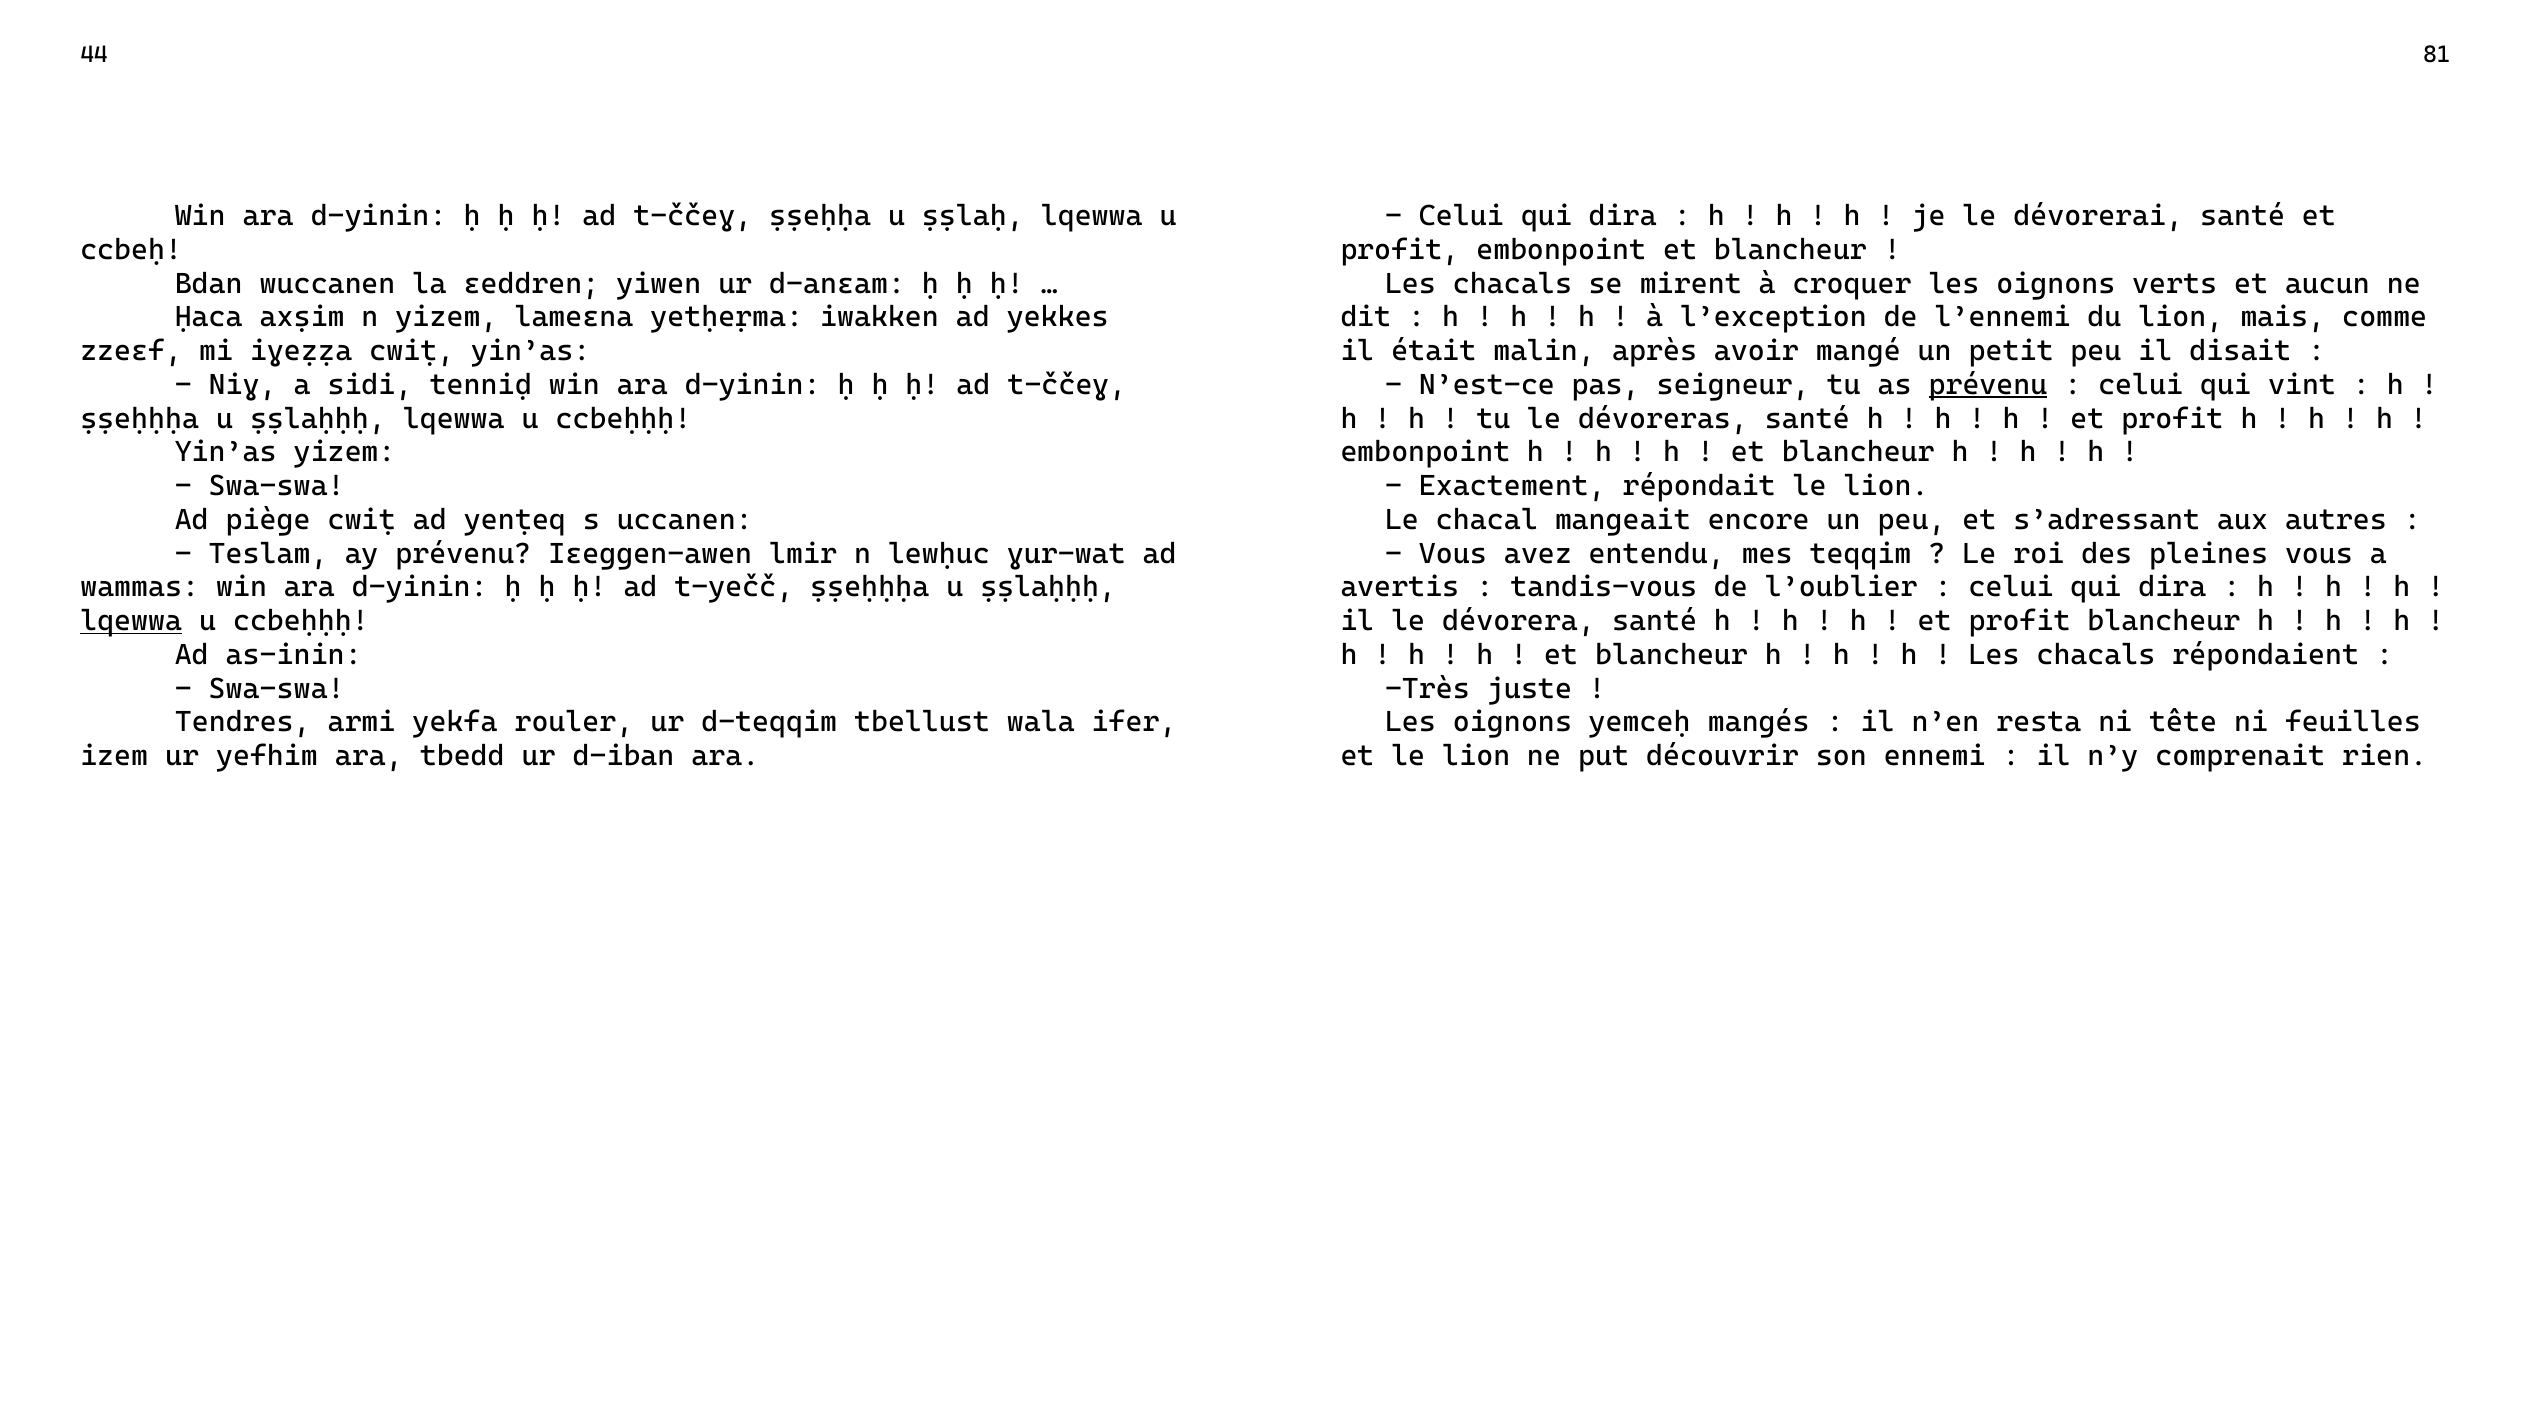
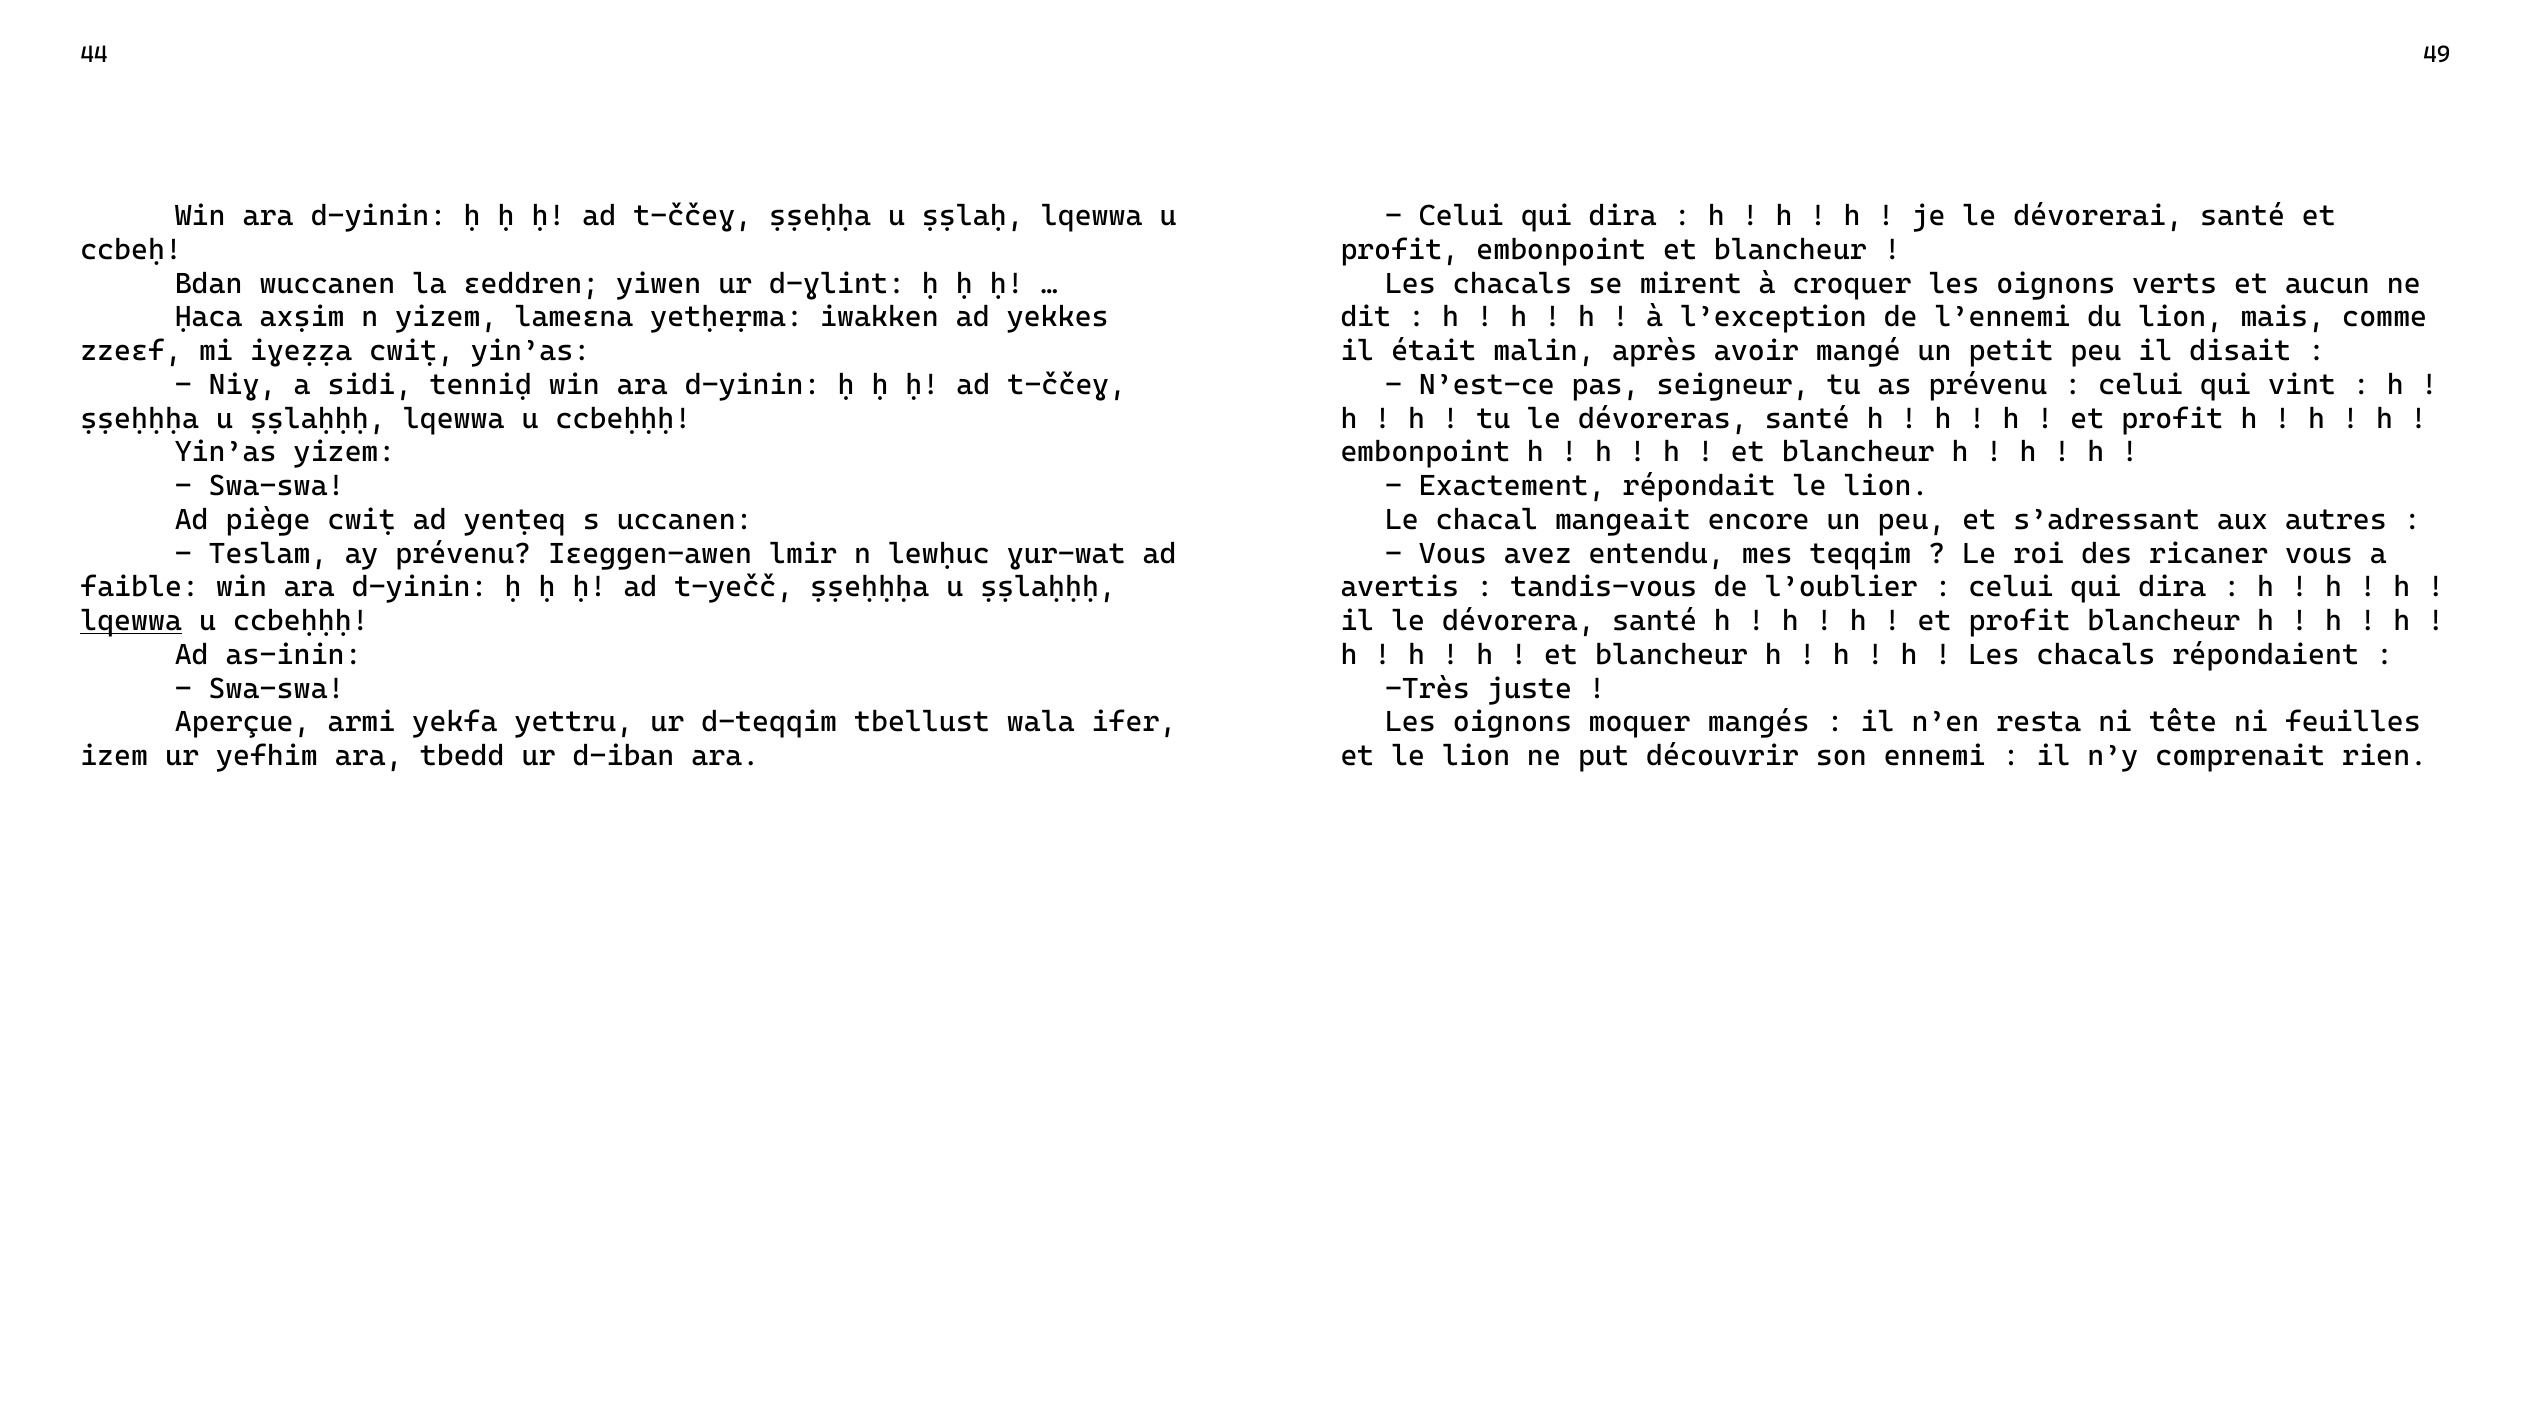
81: 81 -> 49 (2437, 54)
d-anɛam: d-anɛam -> d-ɣlint (837, 283)
prévenu underline: present -> none (1988, 385)
pleines: pleines -> ricaner (2209, 554)
wammas: wammas -> faible (140, 587)
Tendres: Tendres -> Aperçue (243, 722)
rouler: rouler -> yettru (574, 722)
yemceḥ: yemceḥ -> moquer (1640, 722)
